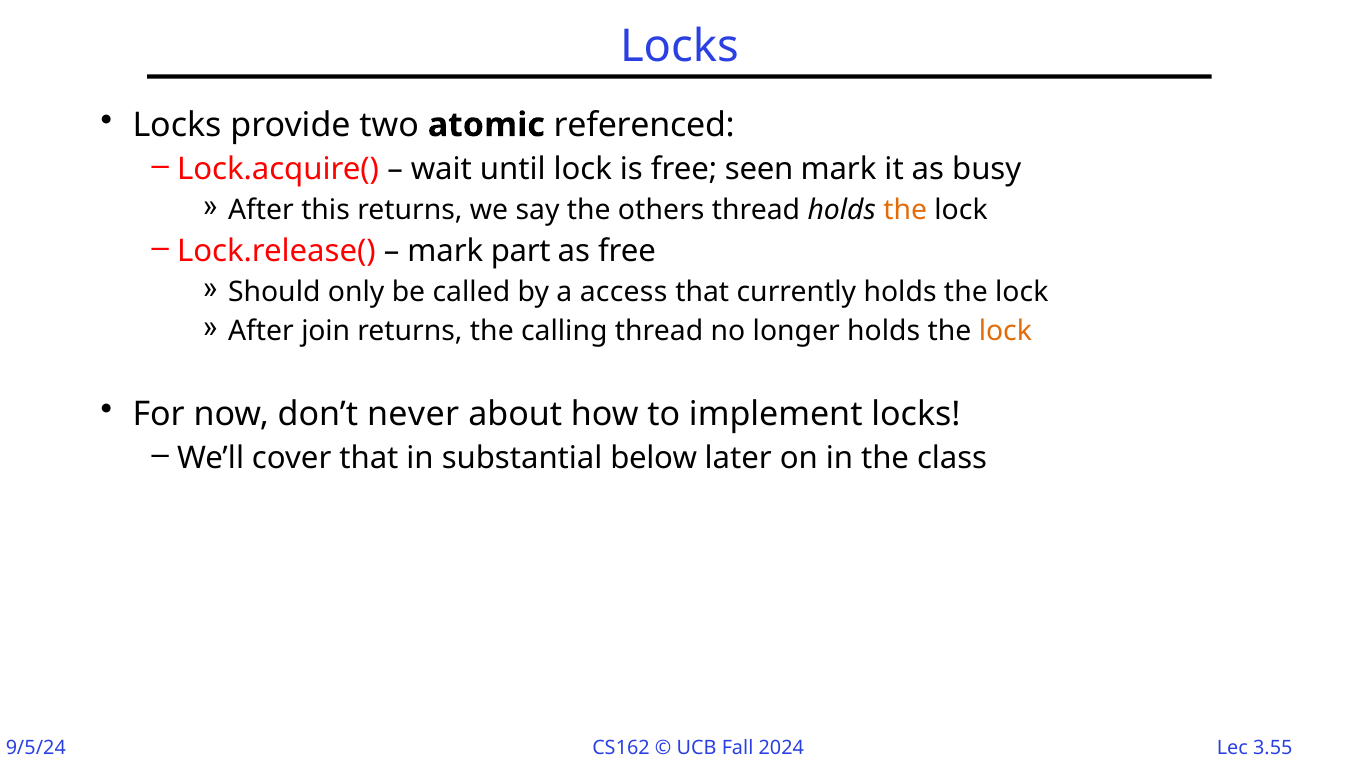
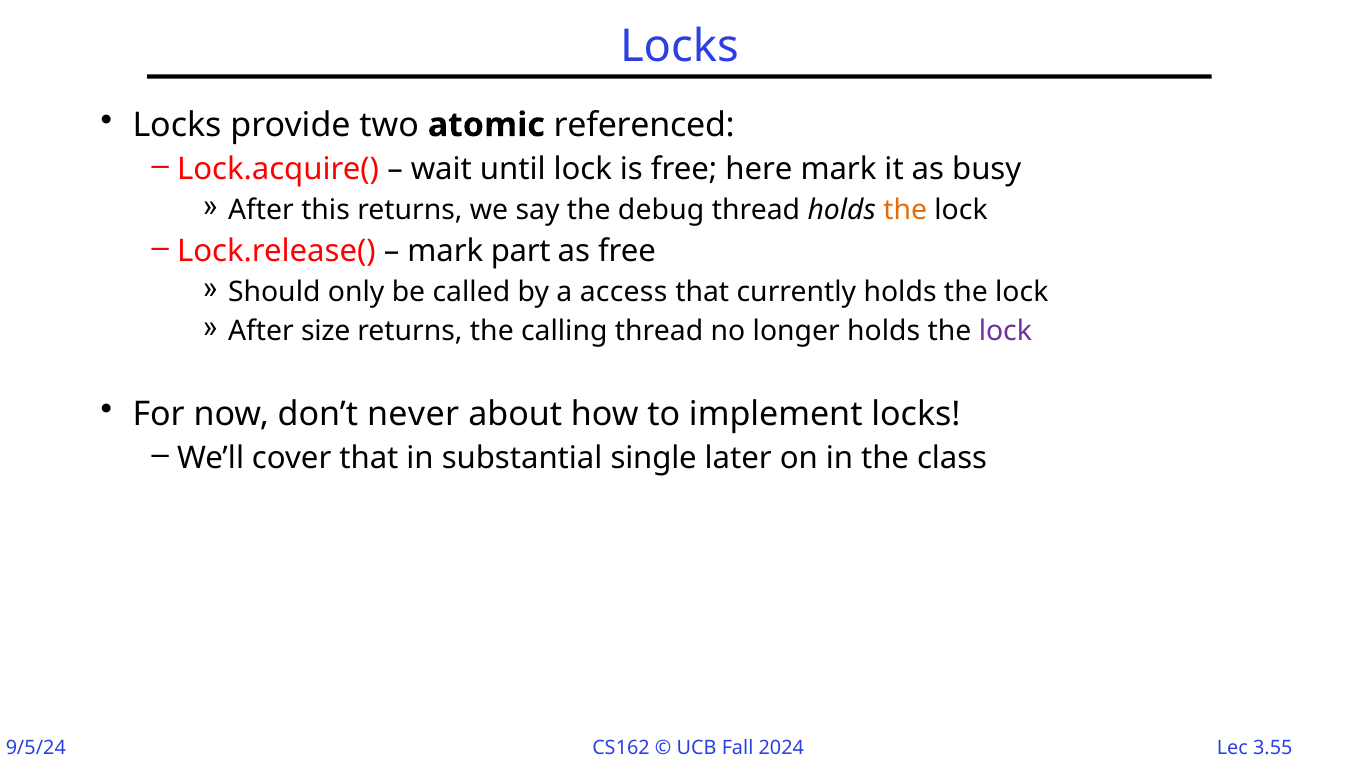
seen: seen -> here (759, 169)
others: others -> debug (661, 210)
join: join -> size (326, 331)
lock colour: orange -> purple (1005, 331)
below: below -> single (654, 459)
